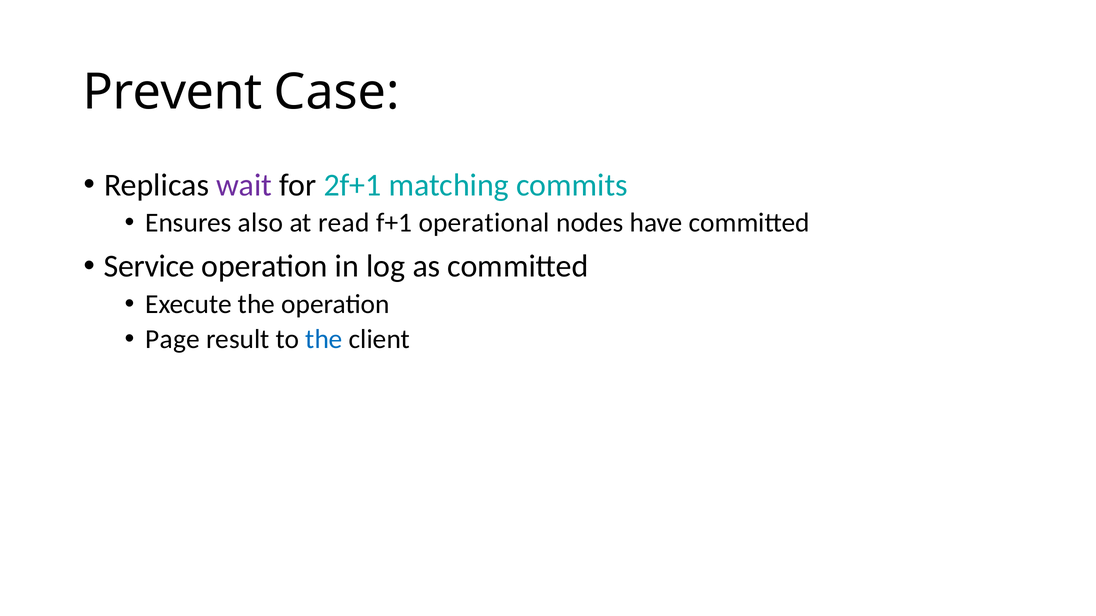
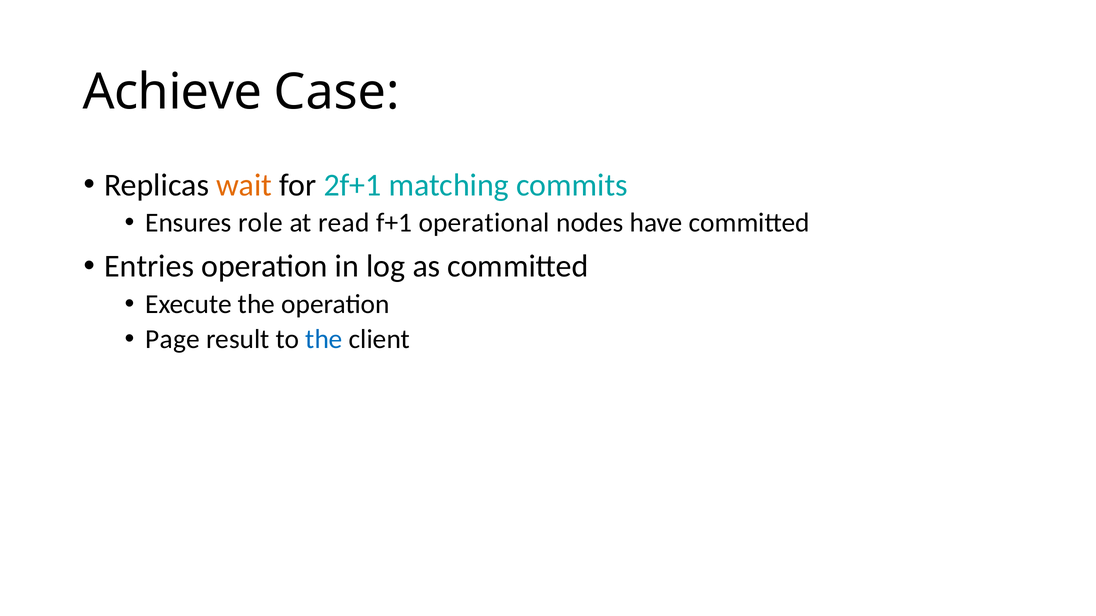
Prevent: Prevent -> Achieve (172, 92)
wait colour: purple -> orange (244, 185)
also: also -> role (260, 223)
Service: Service -> Entries (149, 267)
